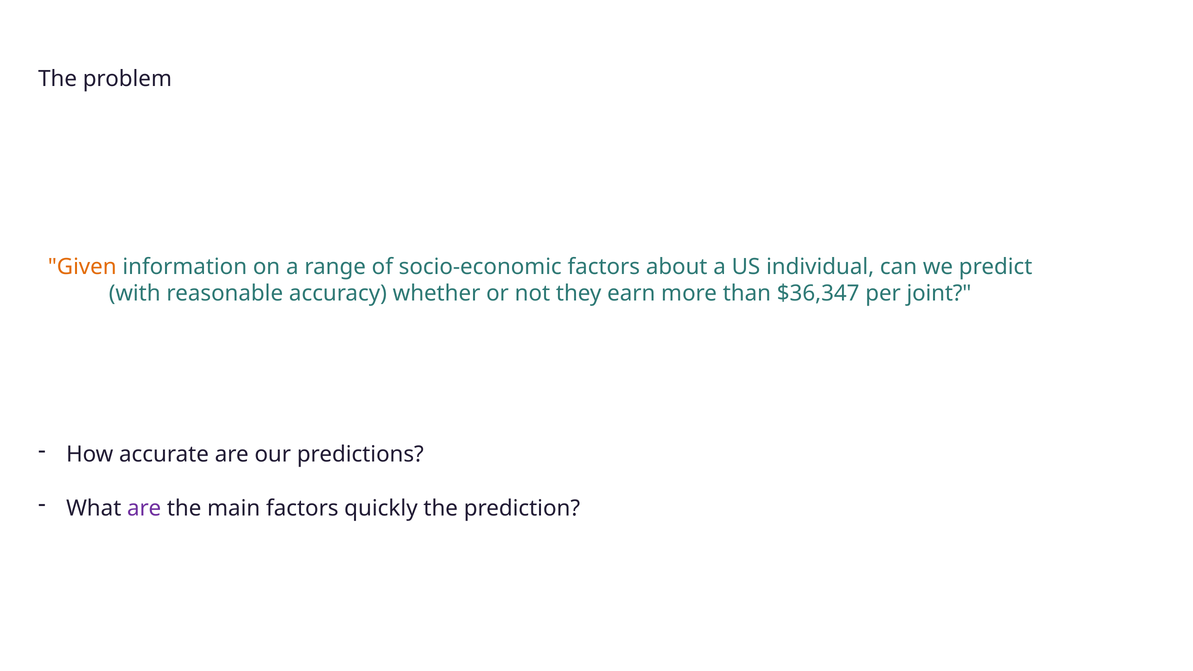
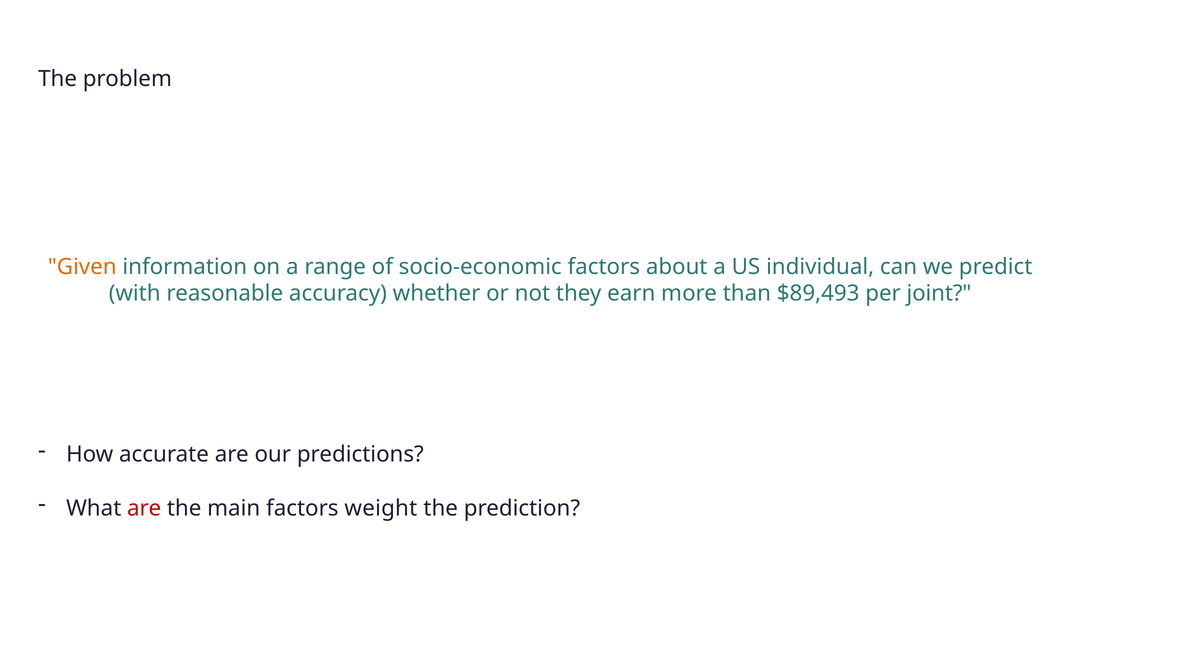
$36,347: $36,347 -> $89,493 (818, 294)
are colour: purple -> red (144, 508)
quickly: quickly -> weight (381, 508)
